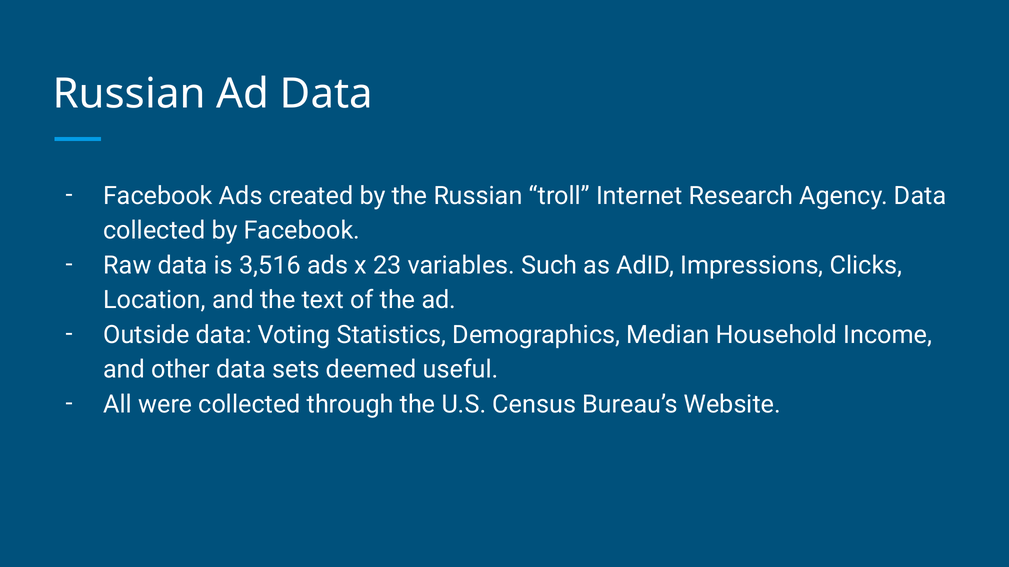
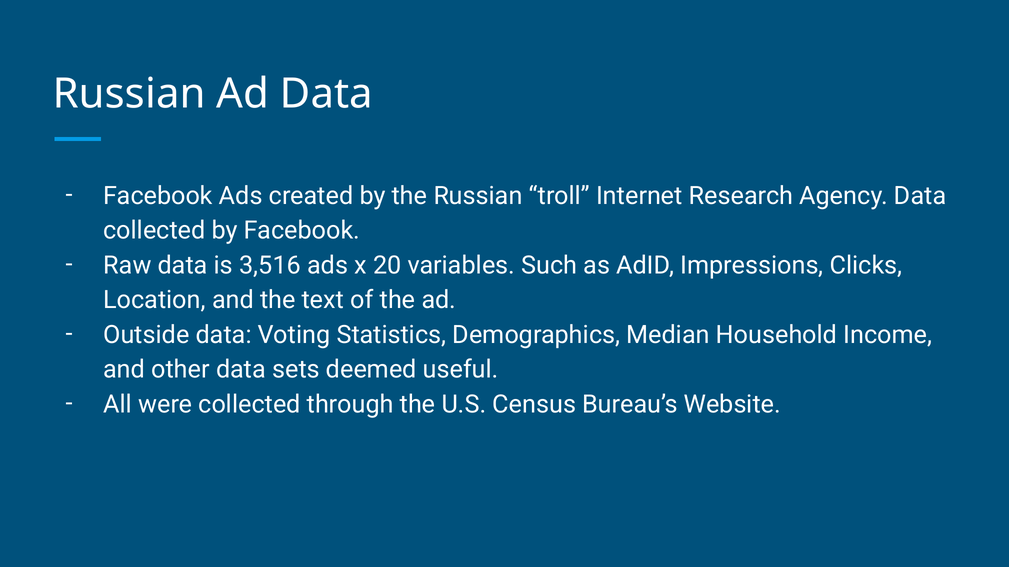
23: 23 -> 20 (387, 265)
